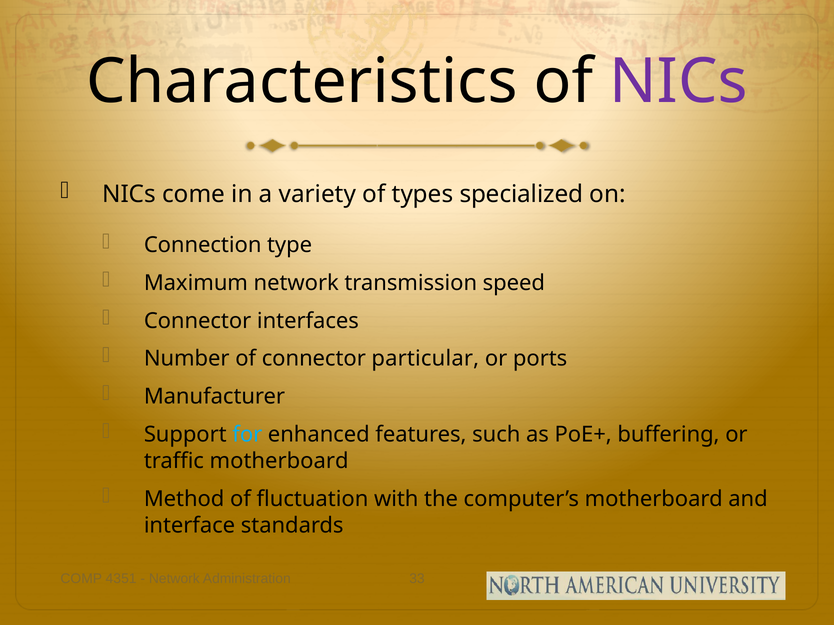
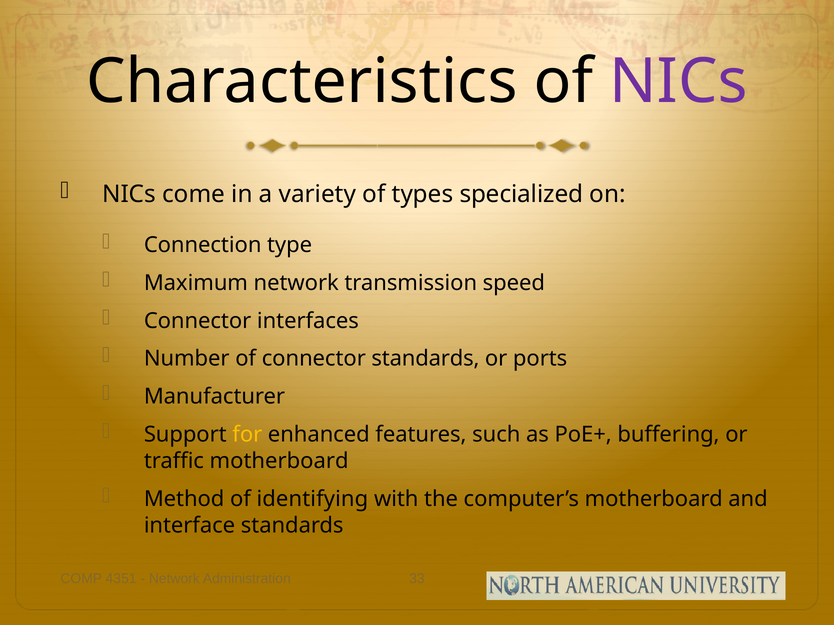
connector particular: particular -> standards (425, 359)
for colour: light blue -> yellow (247, 435)
fluctuation: fluctuation -> identifying (312, 499)
